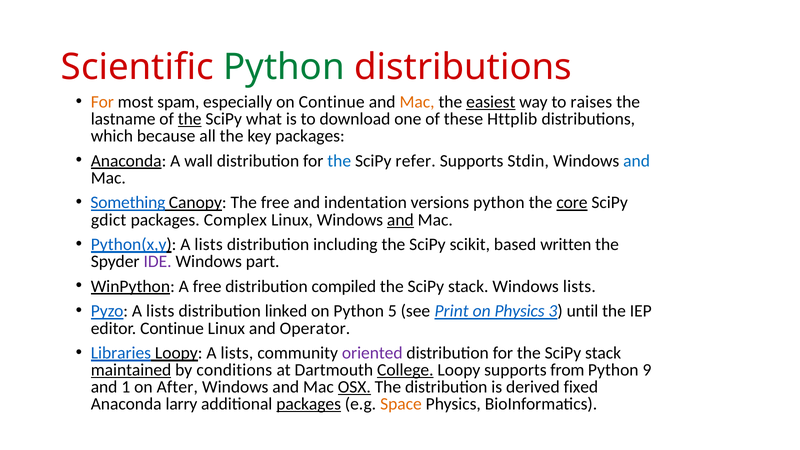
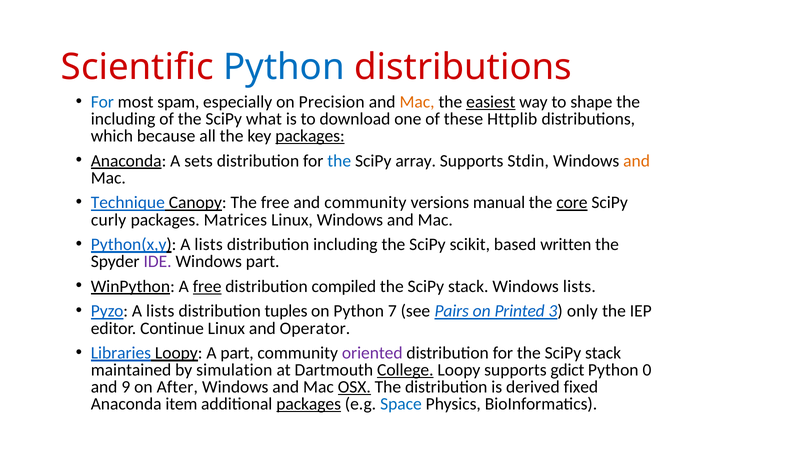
Python colour: green -> blue (284, 67)
For colour: orange -> blue (102, 102)
on Continue: Continue -> Precision (332, 102)
raises: raises -> shape (591, 102)
lastname: lastname -> including (123, 119)
the underline: present -> none (190, 119)
packages underline: none -> present (310, 136)
wall: wall -> sets (199, 161)
refer: refer -> array (416, 161)
and colour: blue -> orange (637, 161)
Something: Something -> Technique (128, 203)
and indentation: indentation -> community (365, 203)
versions python: python -> manual (499, 203)
gdict: gdict -> curly (109, 220)
Complex: Complex -> Matrices (235, 220)
and underline: present -> none (400, 220)
free underline: none -> present (207, 286)
linked: linked -> tuples (286, 311)
5: 5 -> 7 (392, 311)
Print: Print -> Pairs (452, 311)
on Physics: Physics -> Printed (520, 311)
until: until -> only (582, 311)
Loopy A lists: lists -> part (237, 353)
maintained underline: present -> none (131, 370)
conditions: conditions -> simulation (234, 370)
from: from -> gdict (567, 370)
9: 9 -> 0 (647, 370)
1: 1 -> 9 (126, 387)
larry: larry -> item (181, 404)
Space colour: orange -> blue (401, 404)
